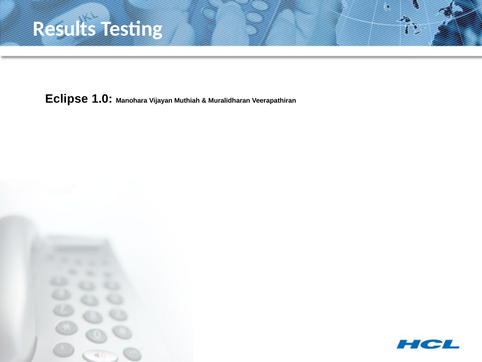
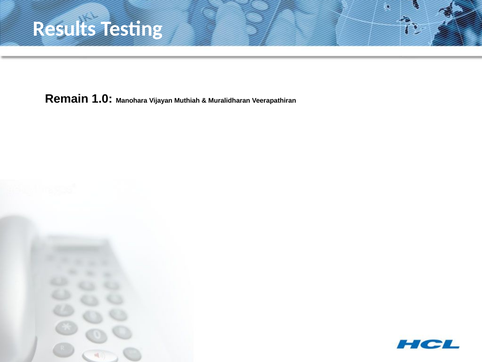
Eclipse: Eclipse -> Remain (67, 99)
